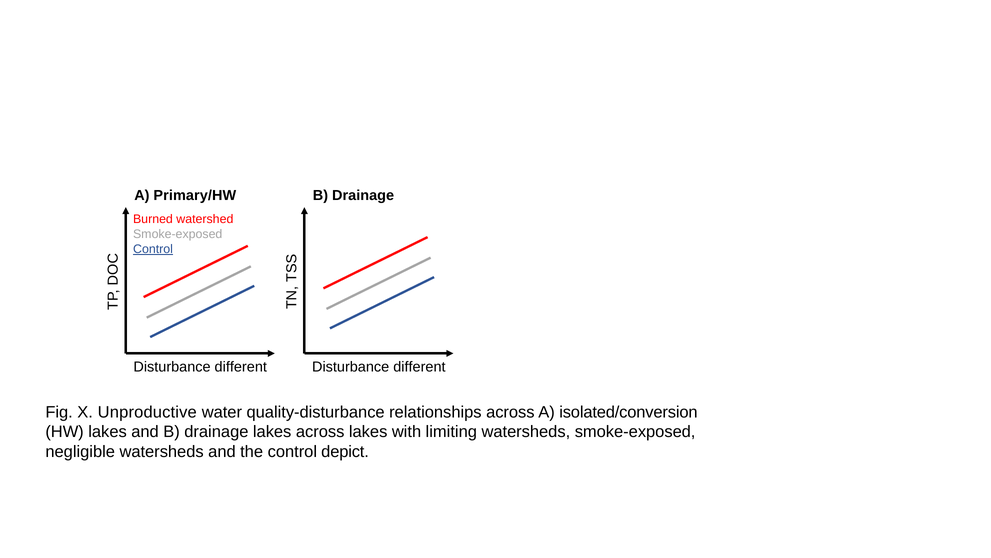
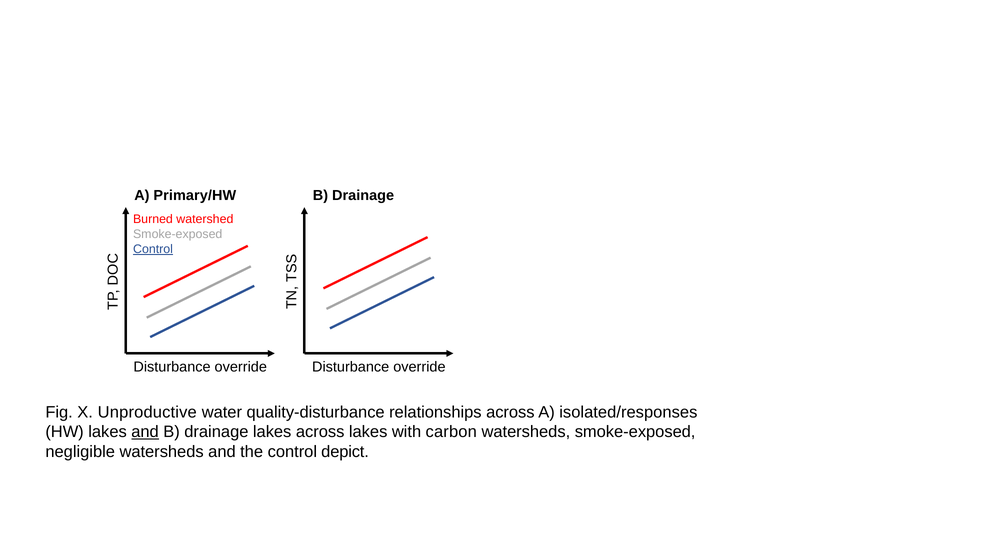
different: different -> override (241, 366)
different: different -> override (419, 366)
isolated/conversion: isolated/conversion -> isolated/responses (628, 412)
and underline: none -> present (145, 432)
limiting: limiting -> carbon (451, 432)
